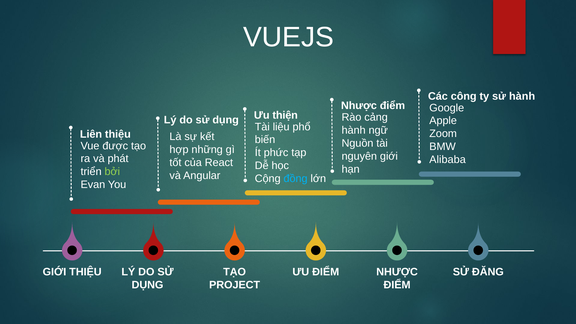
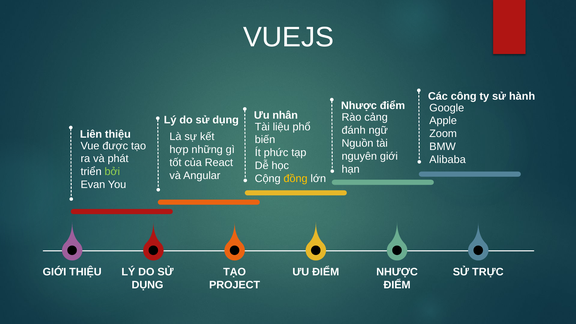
thiện: thiện -> nhân (285, 115)
hành: hành -> đánh (354, 130)
đồng colour: light blue -> yellow (296, 179)
ĐĂNG: ĐĂNG -> TRỰC (488, 272)
